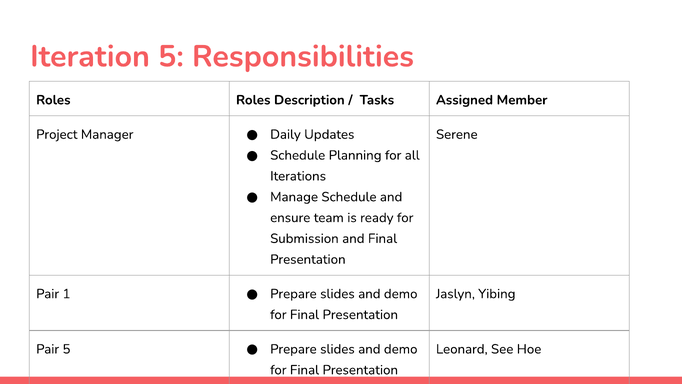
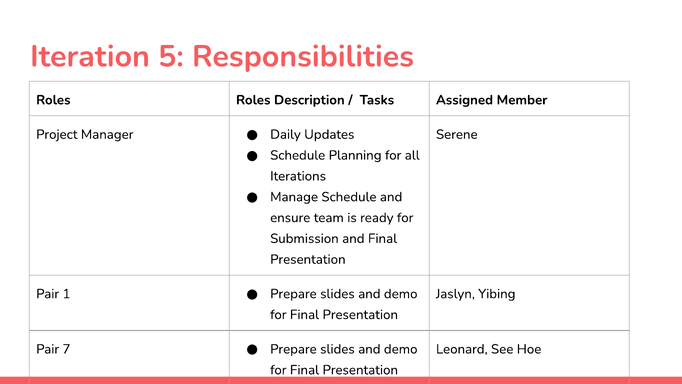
Pair 5: 5 -> 7 (66, 349)
